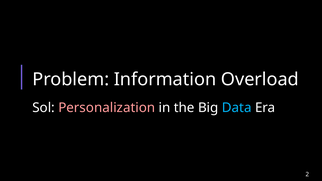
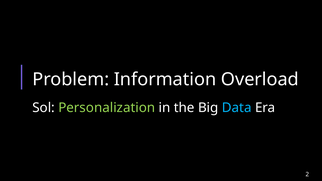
Personalization colour: pink -> light green (107, 108)
